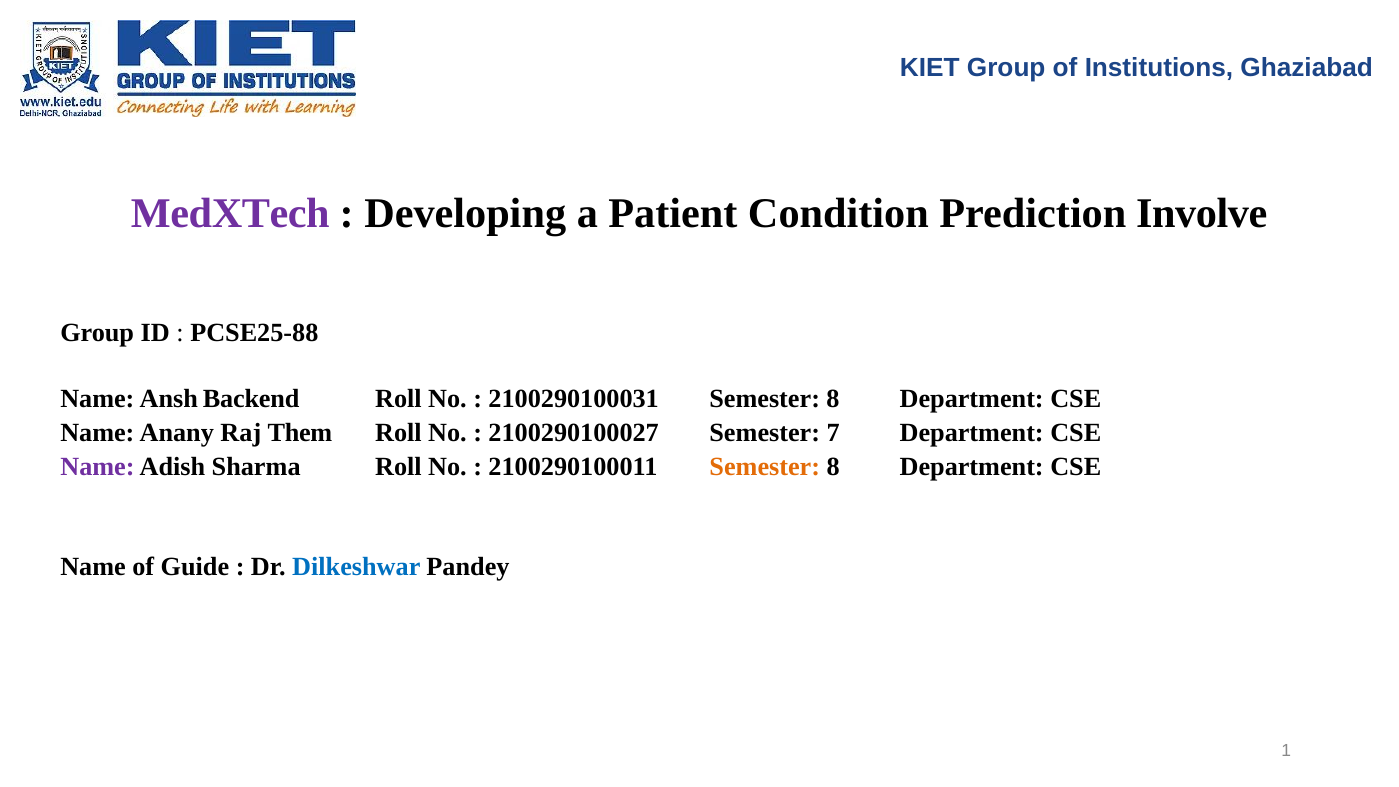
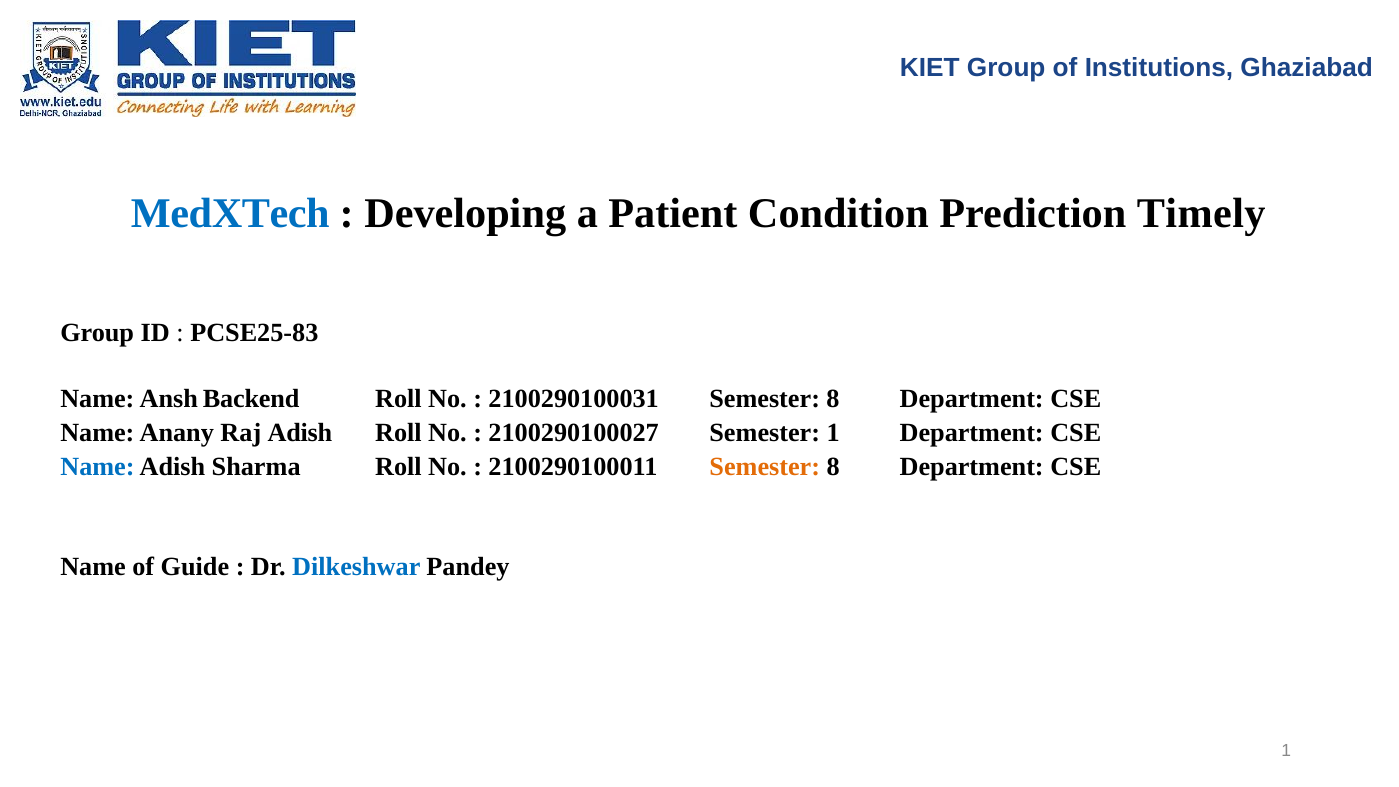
MedXTech colour: purple -> blue (230, 214)
Involve: Involve -> Timely (1201, 214)
PCSE25-88: PCSE25-88 -> PCSE25-83 (254, 332)
Raj Them: Them -> Adish (300, 433)
Semester 7: 7 -> 1 (833, 433)
Name colour: purple -> blue (97, 466)
